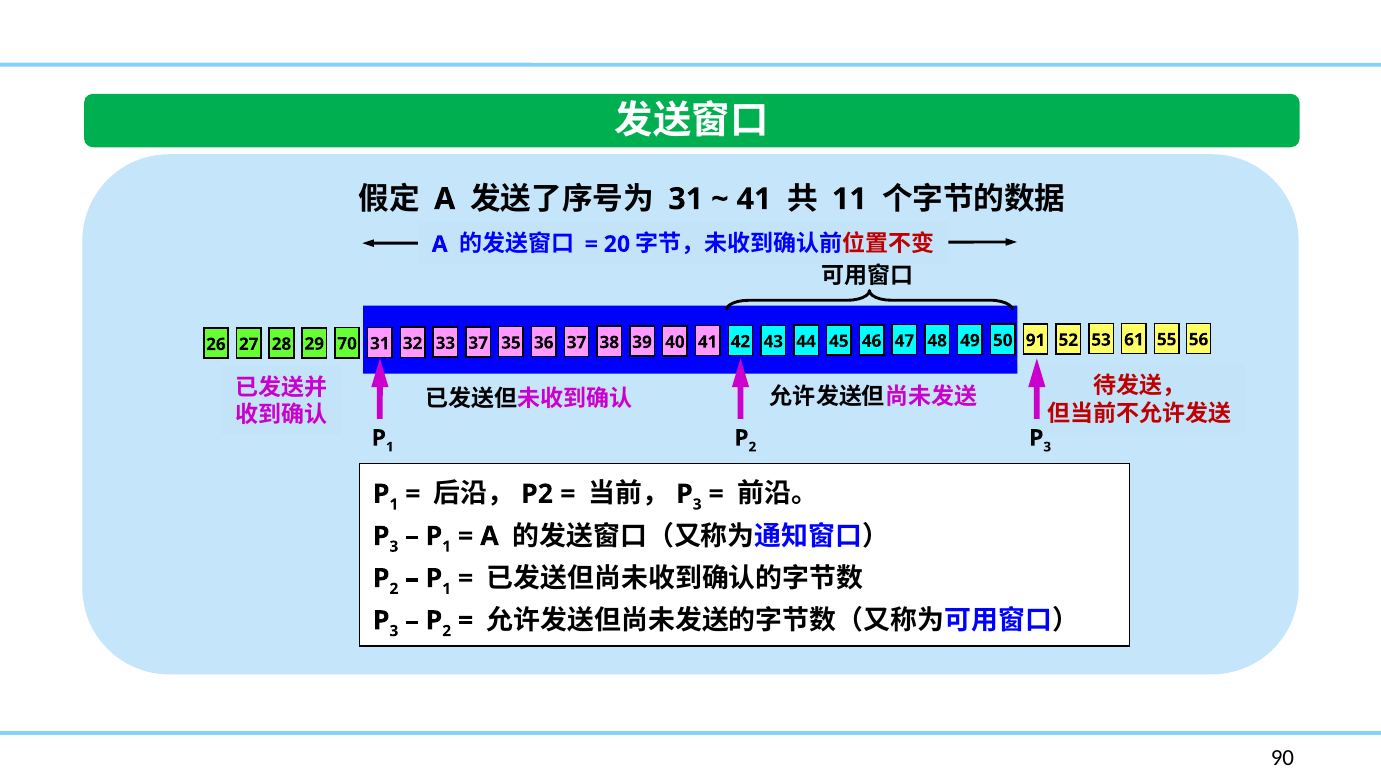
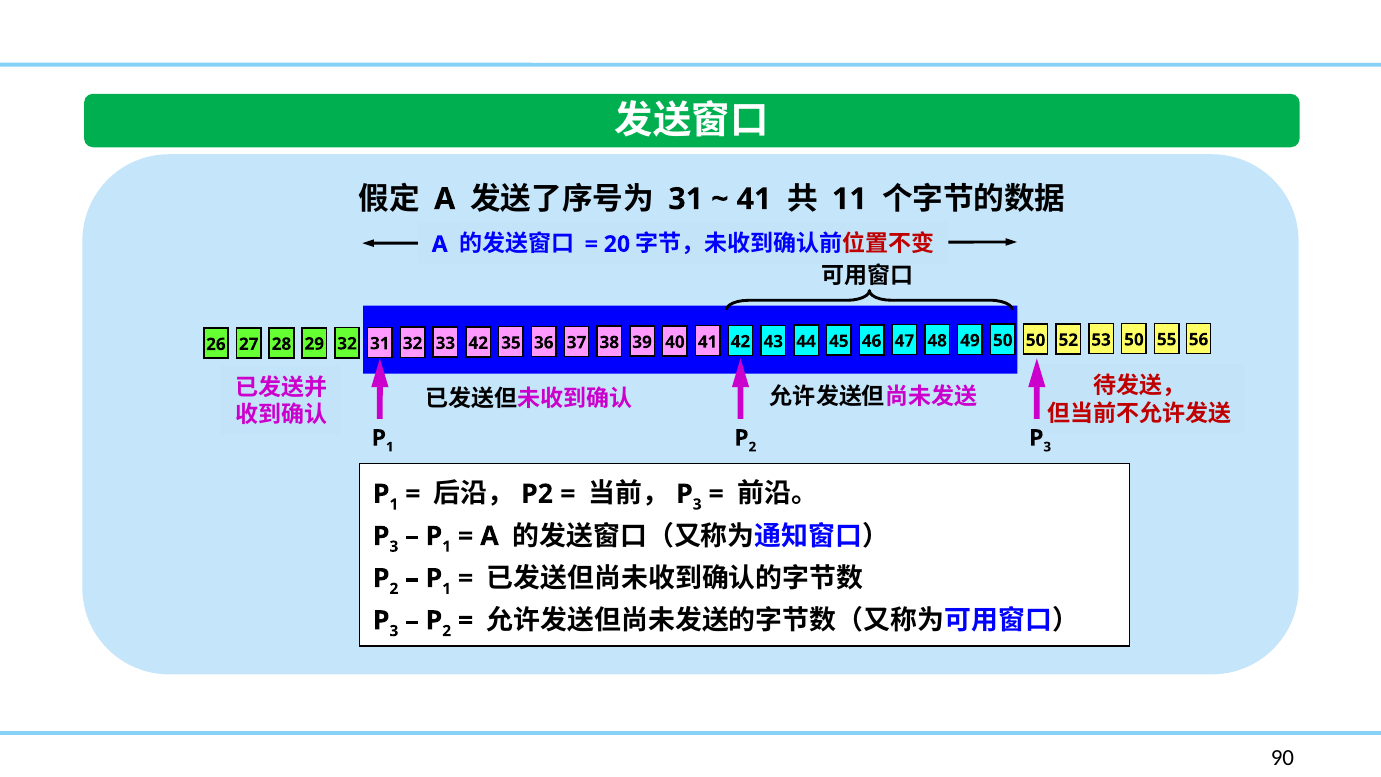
29 70: 70 -> 32 (347, 344)
33 37: 37 -> 42 (478, 343)
50 91: 91 -> 50 (1036, 340)
53 61: 61 -> 50 (1134, 340)
